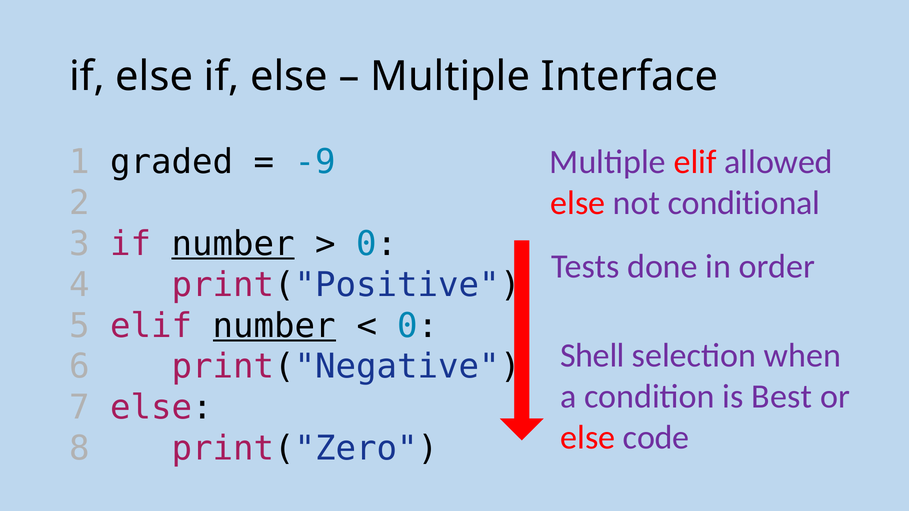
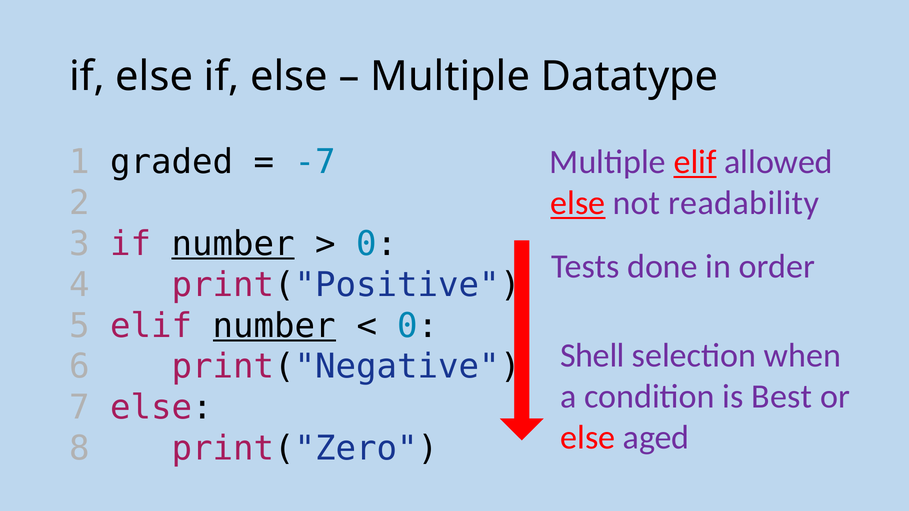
Interface: Interface -> Datatype (630, 76)
-9: -9 -> -7 (315, 162)
elif underline: none -> present (695, 162)
else underline: none -> present (578, 203)
conditional: conditional -> readability (744, 203)
code: code -> aged (656, 438)
